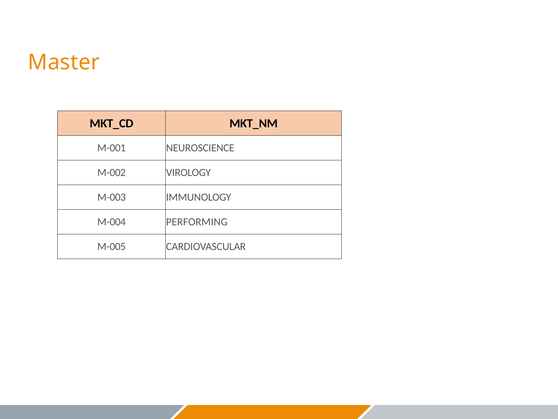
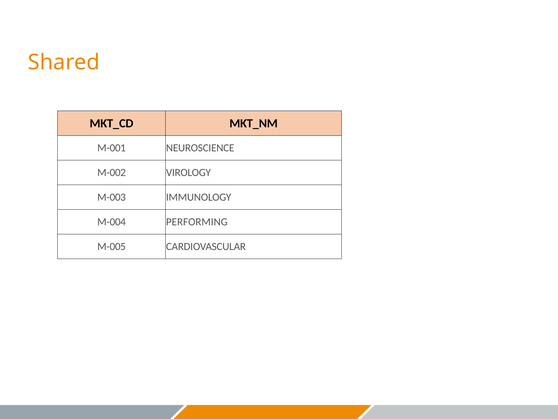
Master: Master -> Shared (64, 62)
